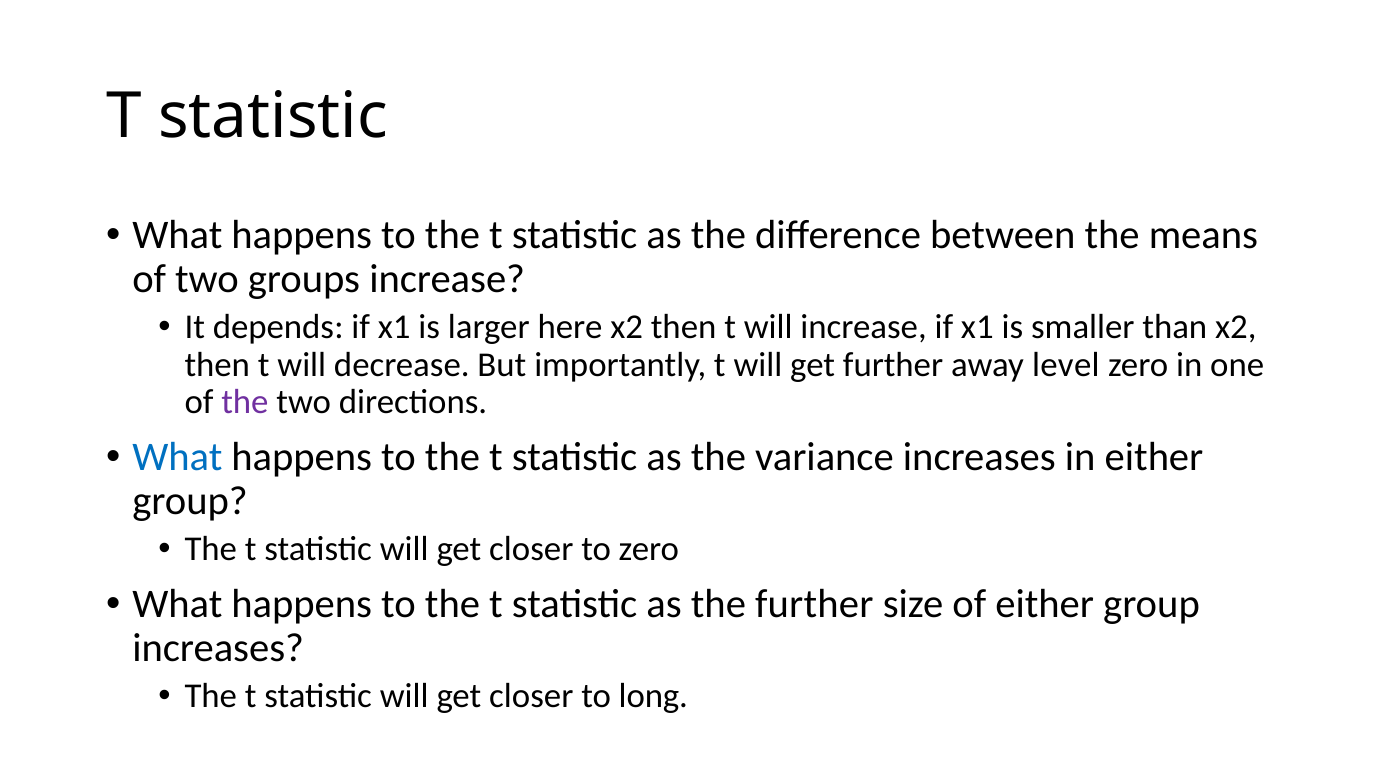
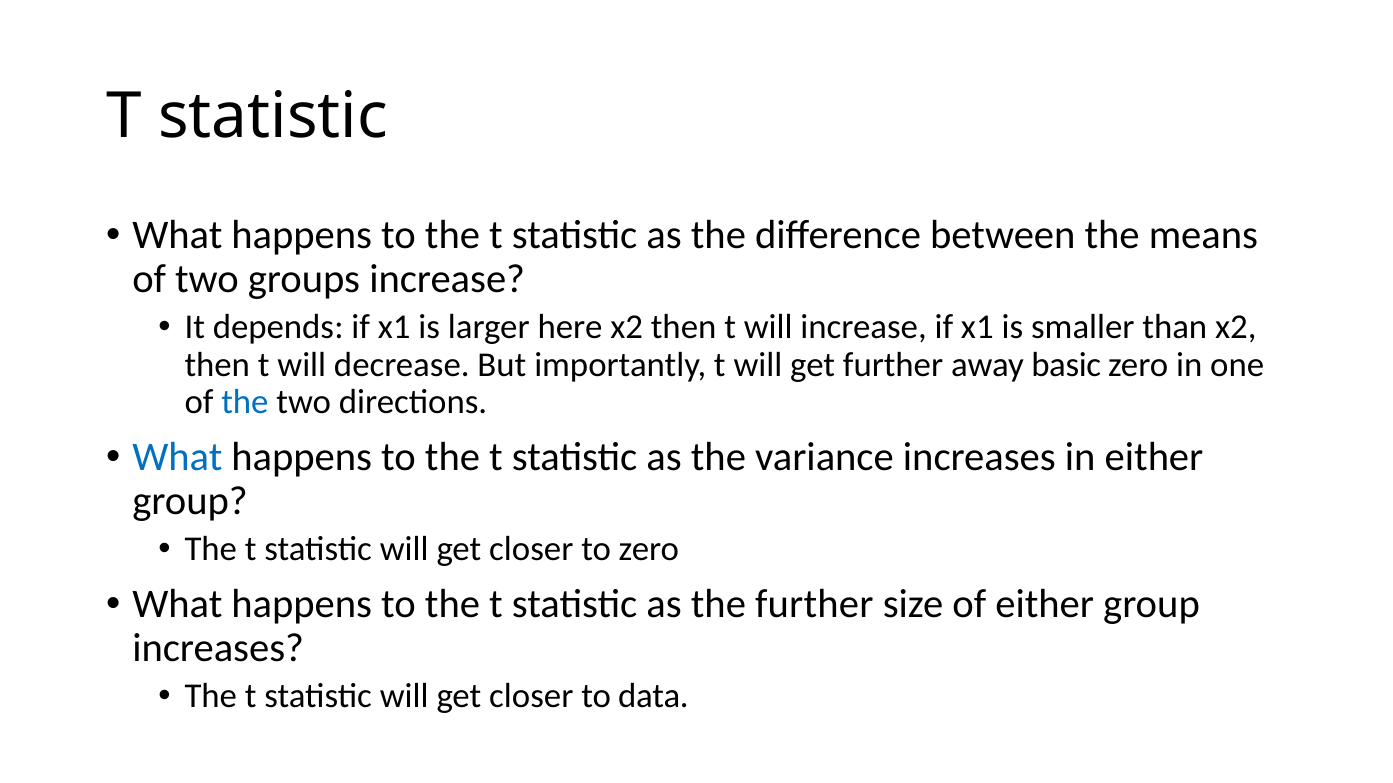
level: level -> basic (1066, 365)
the colour: purple -> blue (245, 403)
long: long -> data (653, 697)
